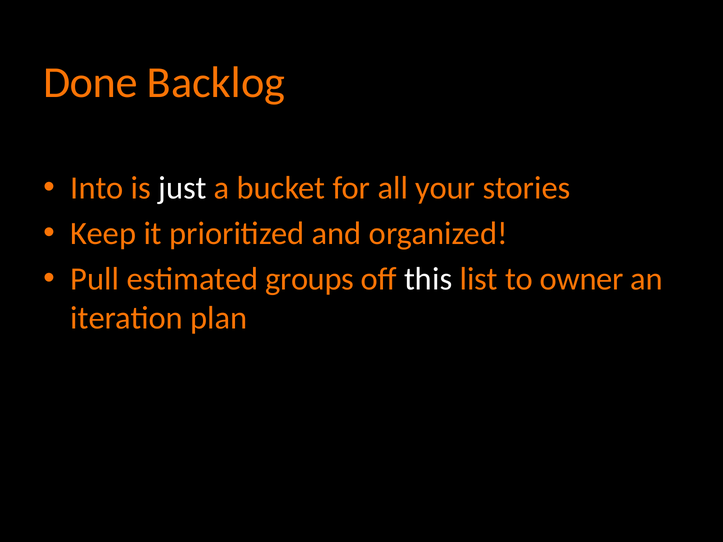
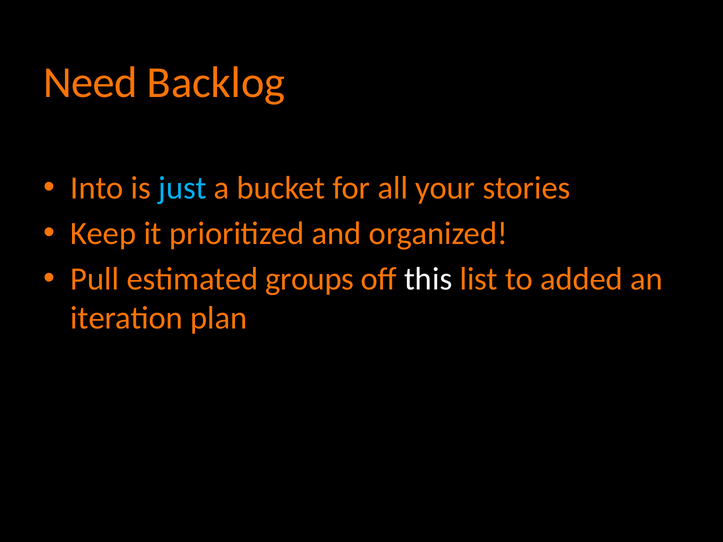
Done: Done -> Need (90, 83)
just colour: white -> light blue (182, 188)
owner: owner -> added (582, 279)
